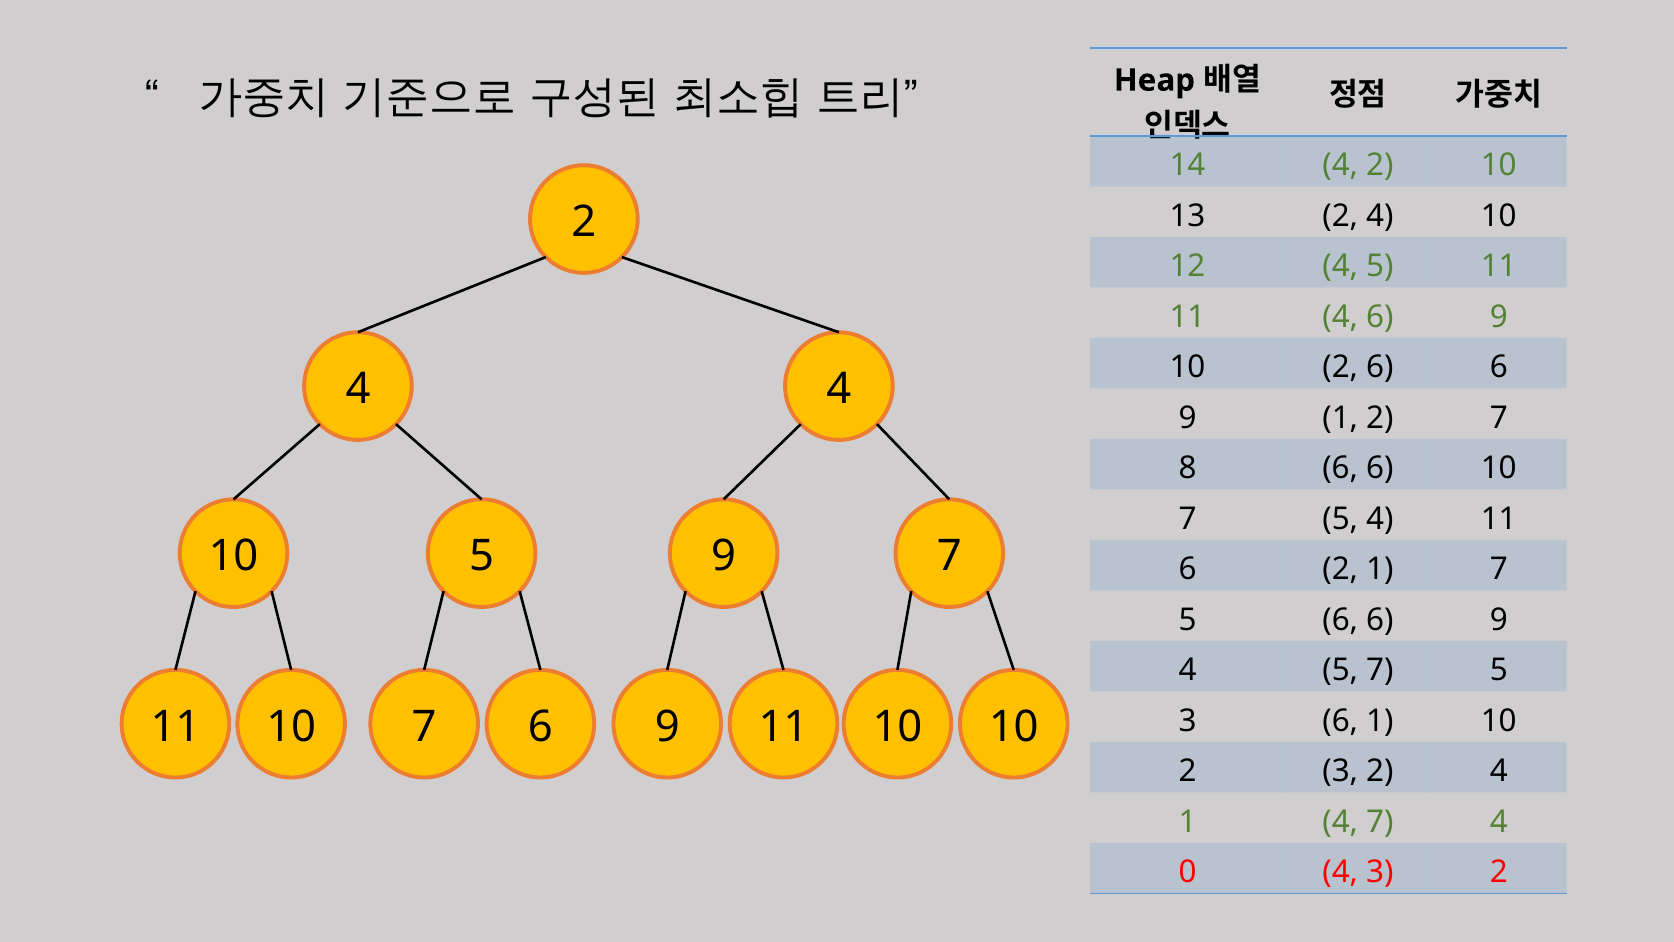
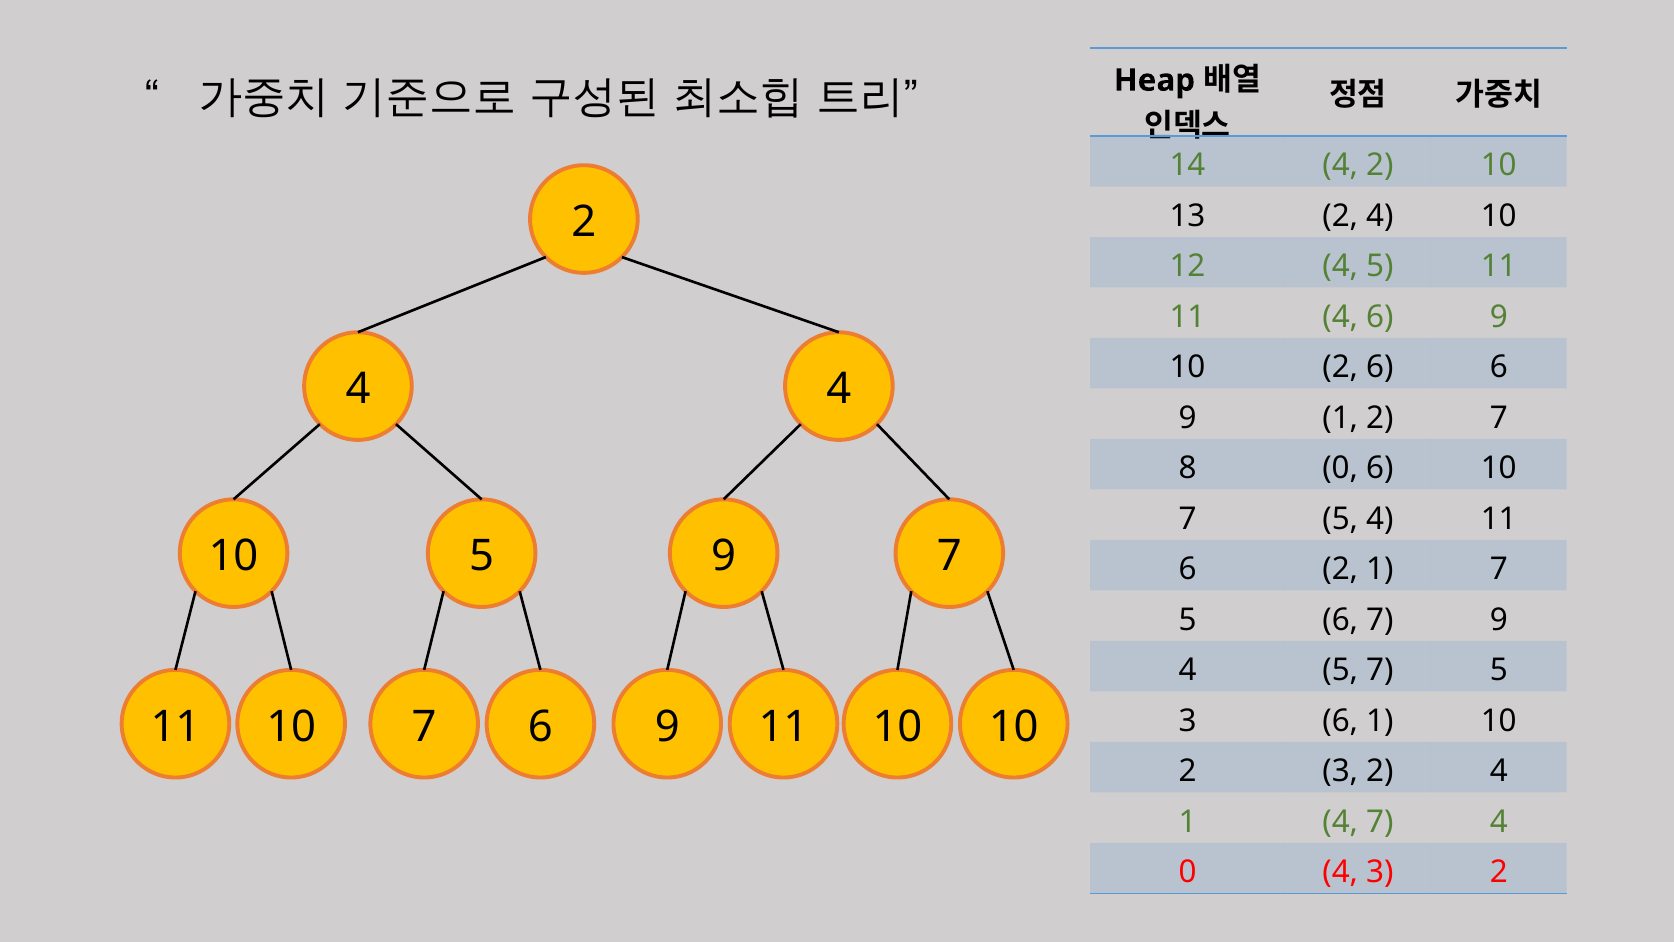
8 6: 6 -> 0 (1340, 468)
5 6 6: 6 -> 7 (1380, 620)
